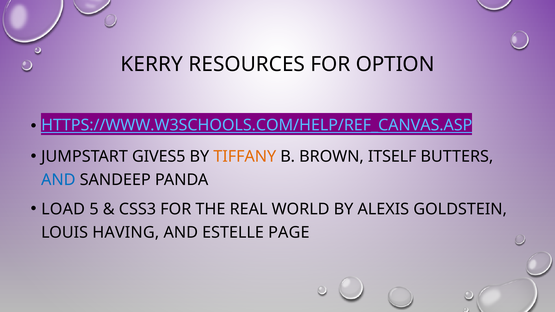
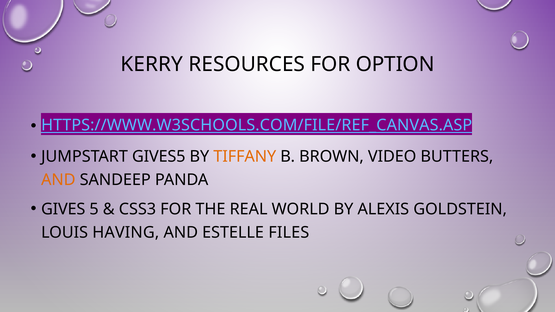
HTTPS://WWW.W3SCHOOLS.COM/HELP/REF_CANVAS.ASP: HTTPS://WWW.W3SCHOOLS.COM/HELP/REF_CANVAS.ASP -> HTTPS://WWW.W3SCHOOLS.COM/FILE/REF_CANVAS.ASP (257, 125)
ITSELF: ITSELF -> VIDEO (392, 157)
AND colour: blue -> orange (58, 180)
LOAD: LOAD -> GIVES (63, 209)
PAGE: PAGE -> FILES (289, 232)
